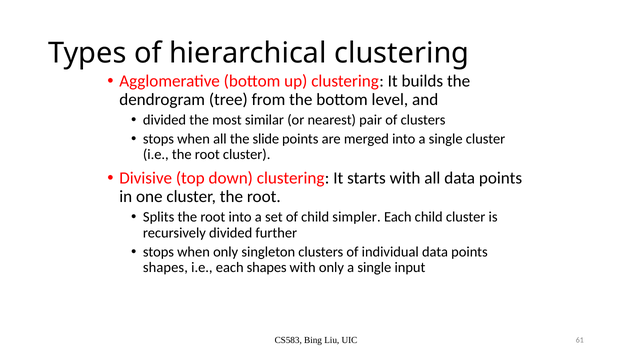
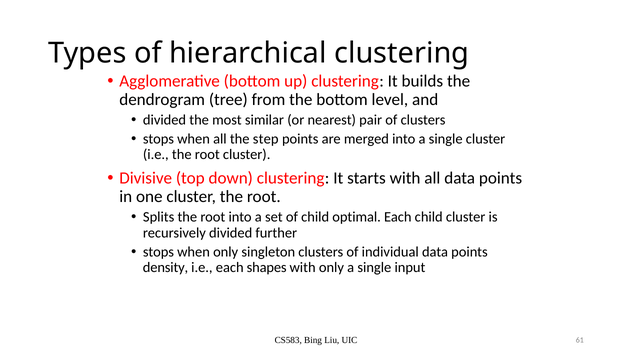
slide: slide -> step (266, 139)
simpler: simpler -> optimal (357, 217)
shapes: shapes -> density (166, 267)
